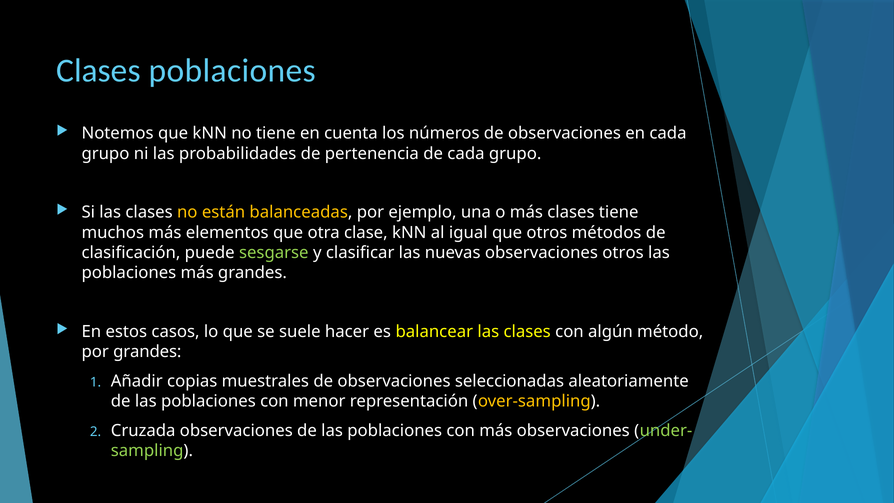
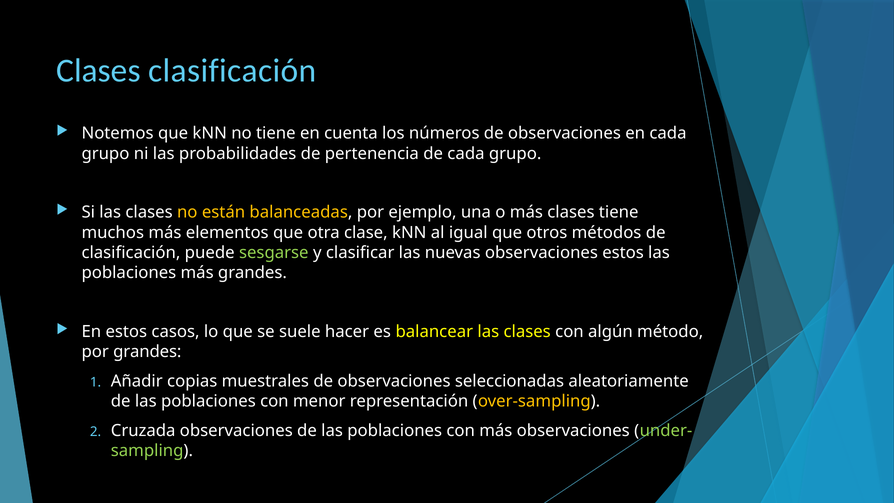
Clases poblaciones: poblaciones -> clasificación (232, 71)
observaciones otros: otros -> estos (623, 253)
